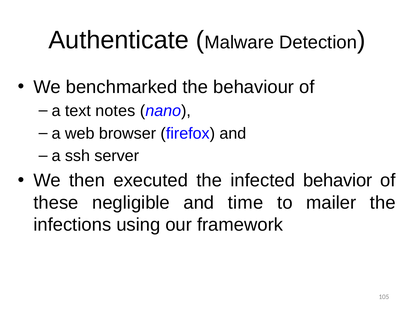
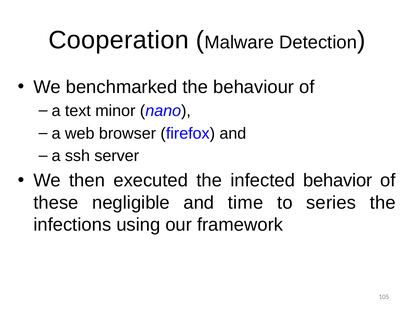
Authenticate: Authenticate -> Cooperation (119, 40)
notes: notes -> minor (115, 111)
mailer: mailer -> series (331, 202)
